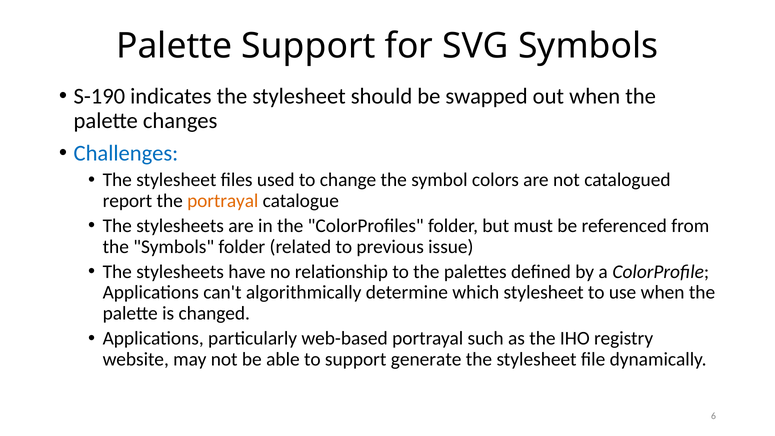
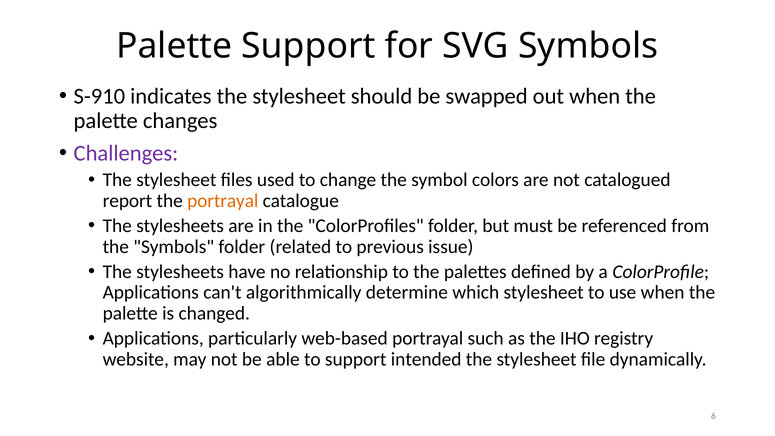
S-190: S-190 -> S-910 (99, 96)
Challenges colour: blue -> purple (126, 153)
generate: generate -> intended (426, 359)
